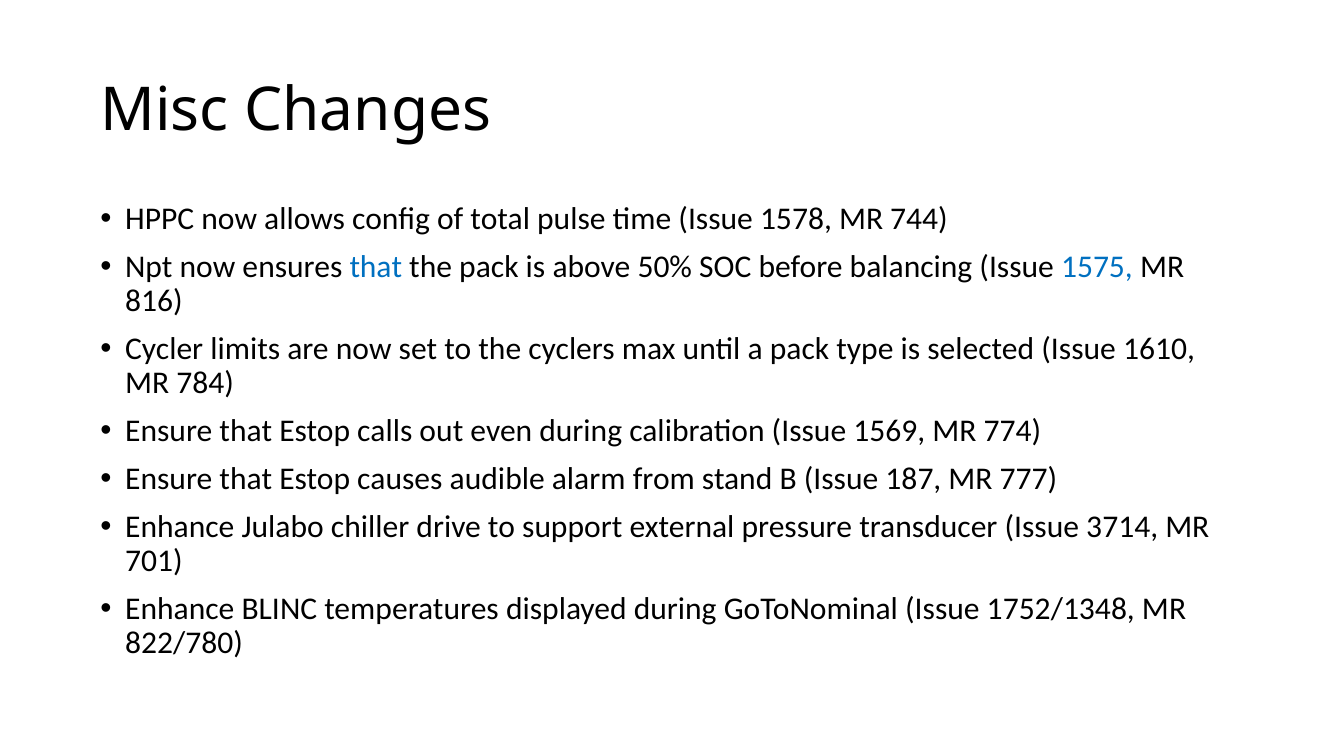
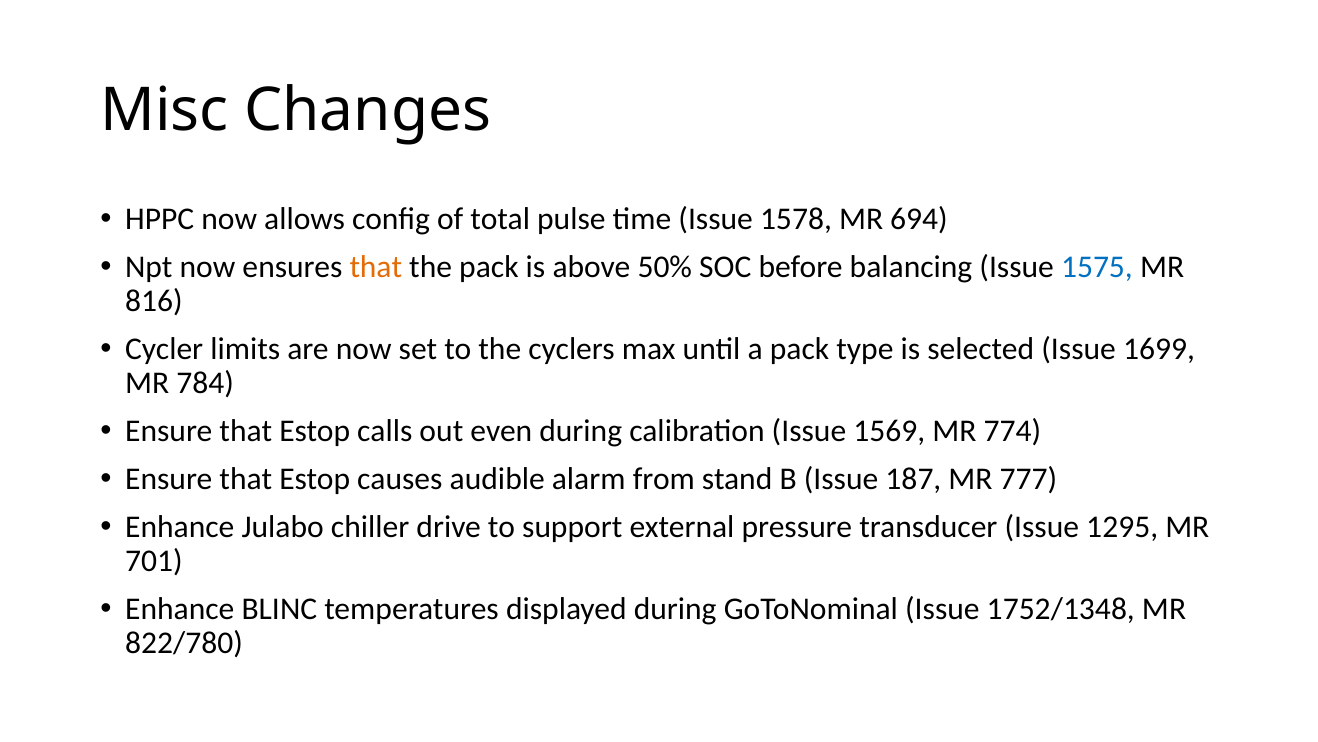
744: 744 -> 694 (919, 219)
that colour: blue -> orange (376, 267)
1610: 1610 -> 1699 (1159, 349)
3714: 3714 -> 1295 (1122, 526)
